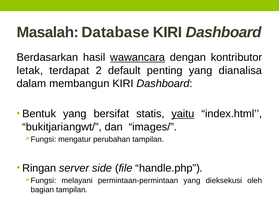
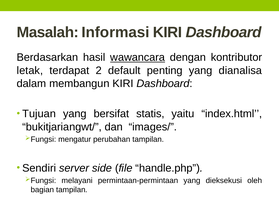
Database: Database -> Informasi (116, 32)
Bentuk: Bentuk -> Tujuan (39, 114)
yaitu underline: present -> none (183, 114)
Ringan: Ringan -> Sendiri (39, 168)
